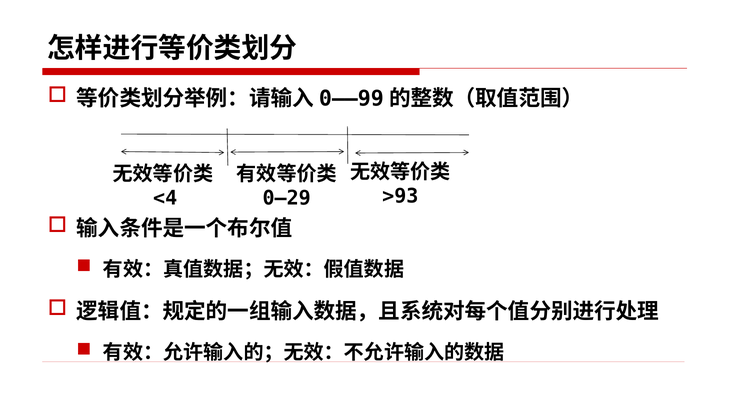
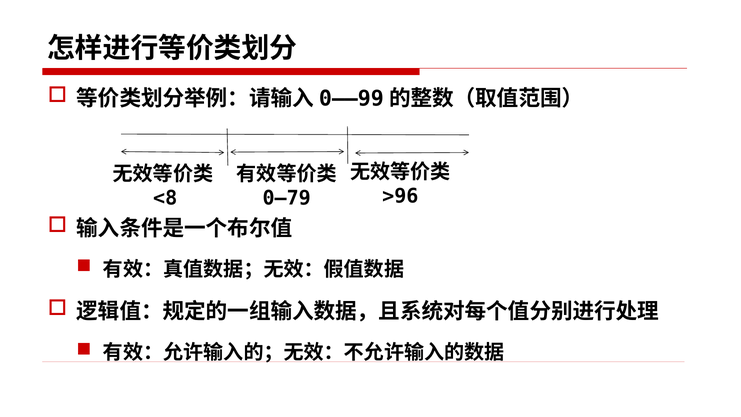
>93: >93 -> >96 (400, 196)
<4: <4 -> <8 (165, 198)
0—29: 0—29 -> 0—79 (287, 198)
